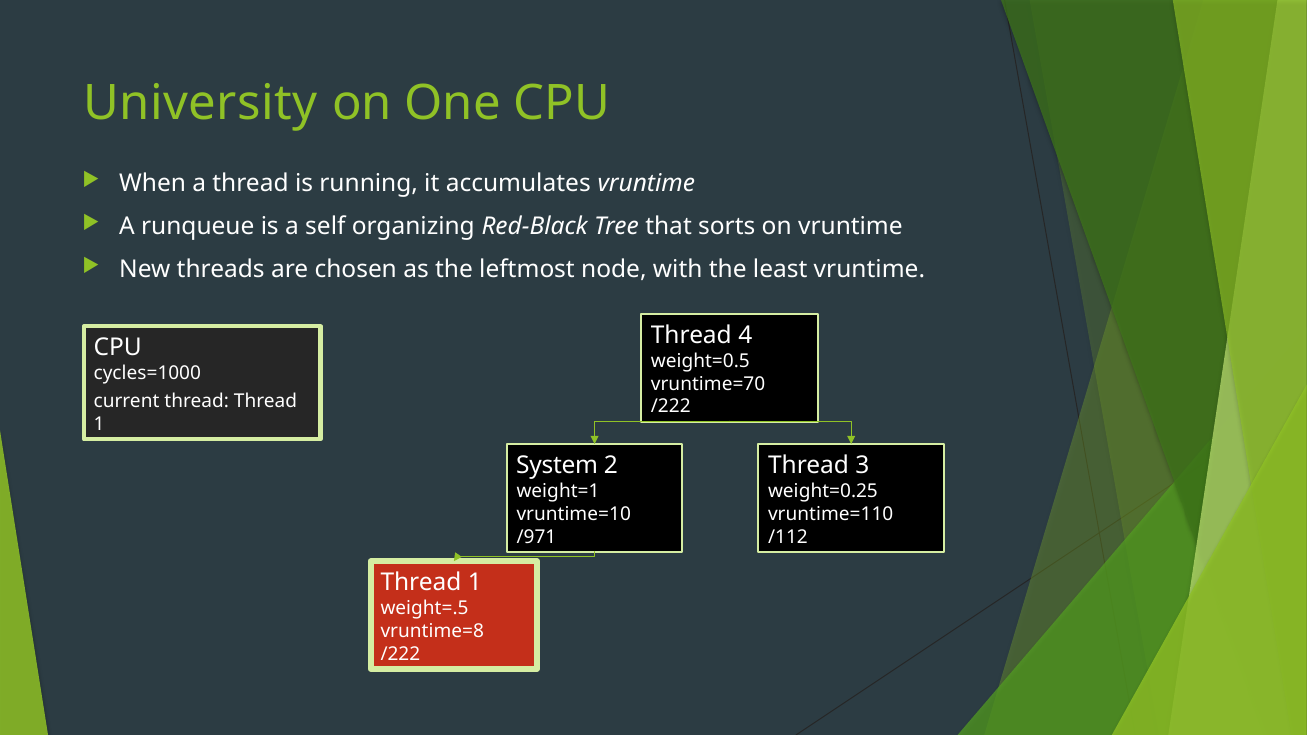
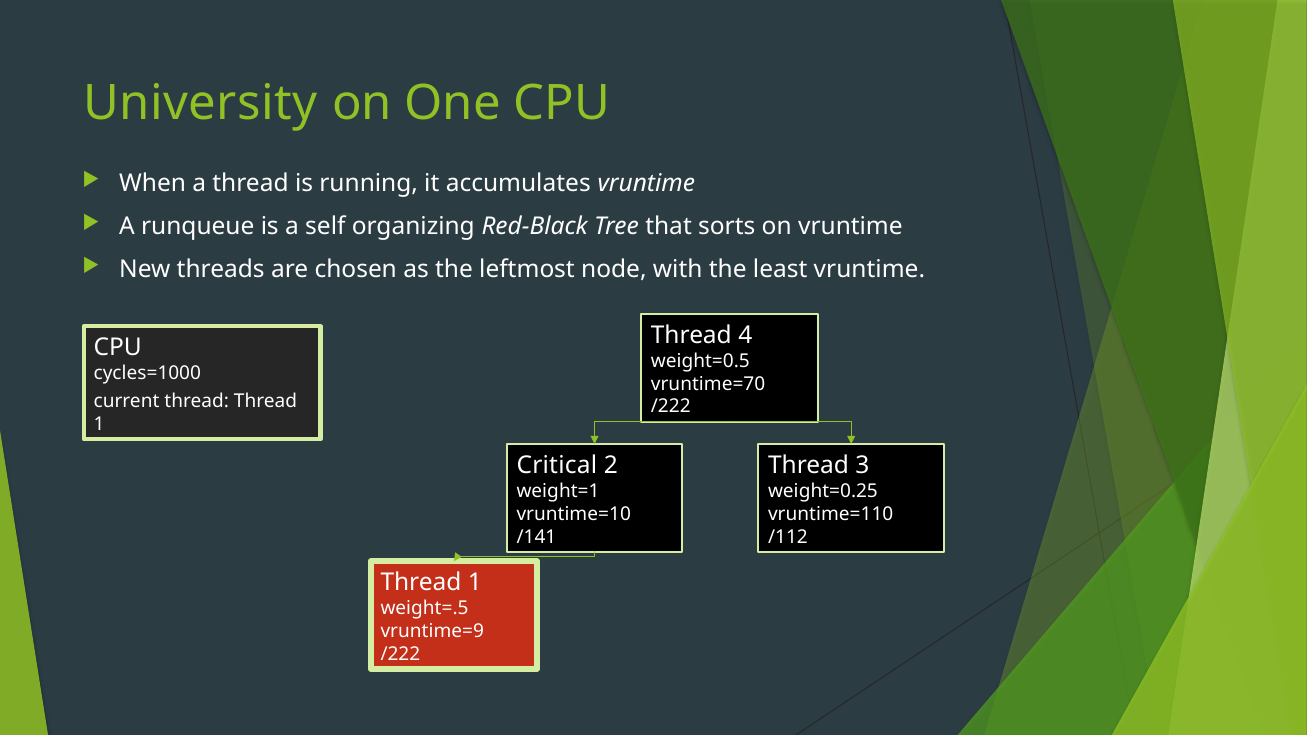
System: System -> Critical (557, 465)
/971: /971 -> /141 (536, 537)
vruntime=8: vruntime=8 -> vruntime=9 (432, 631)
